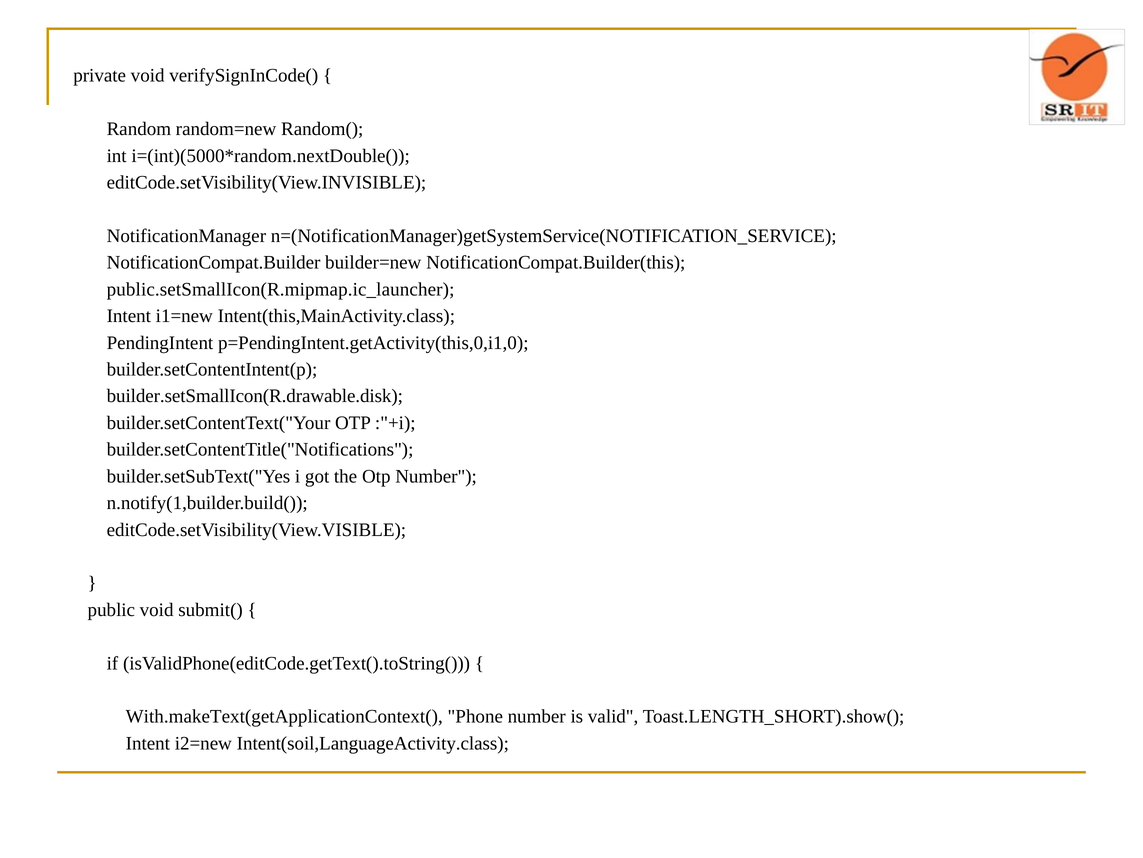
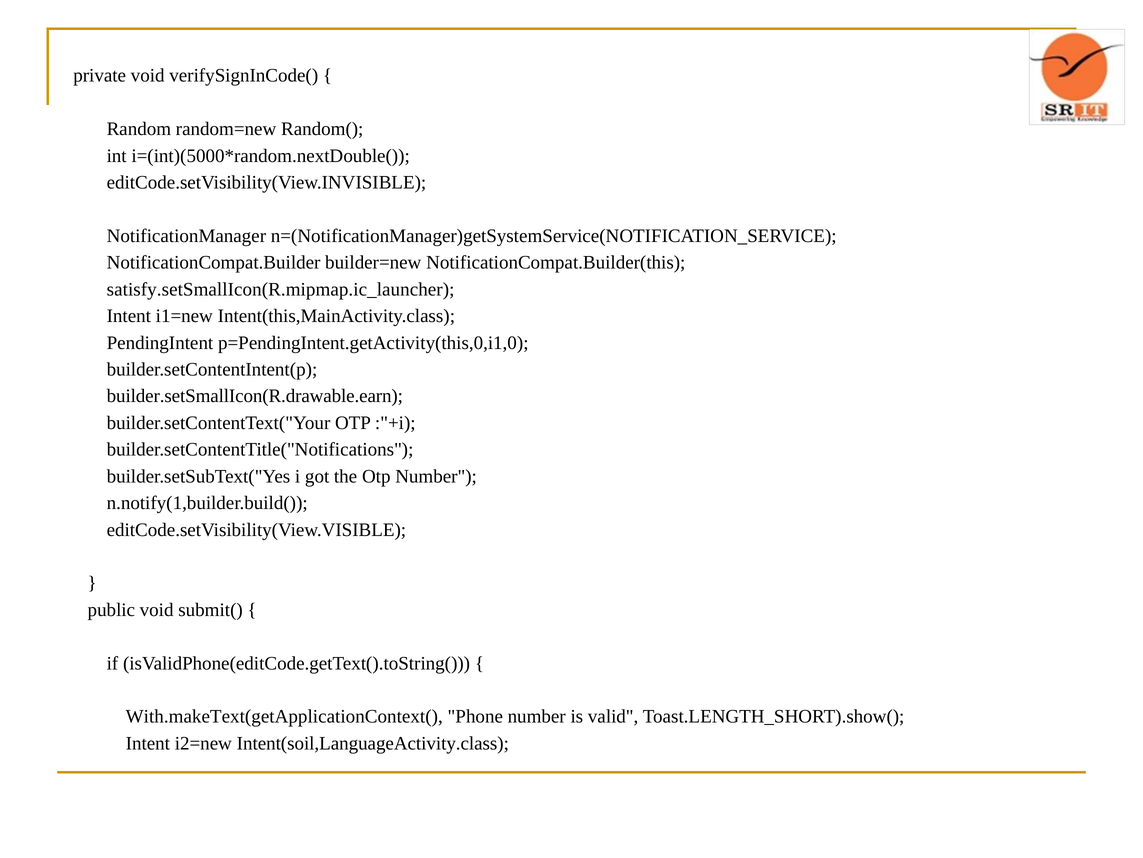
public.setSmallIcon(R.mipmap.ic_launcher: public.setSmallIcon(R.mipmap.ic_launcher -> satisfy.setSmallIcon(R.mipmap.ic_launcher (281, 289)
builder.setSmallIcon(R.drawable.disk: builder.setSmallIcon(R.drawable.disk -> builder.setSmallIcon(R.drawable.earn (255, 396)
